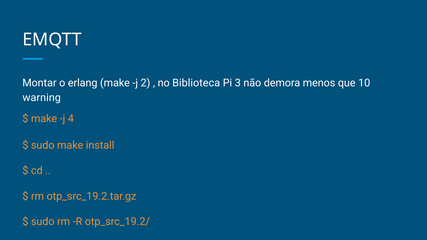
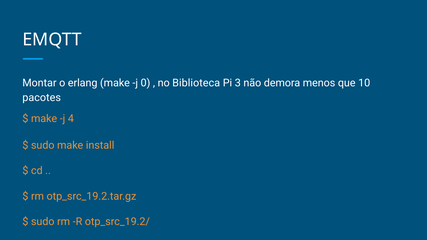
2: 2 -> 0 (145, 83)
warning: warning -> pacotes (42, 98)
